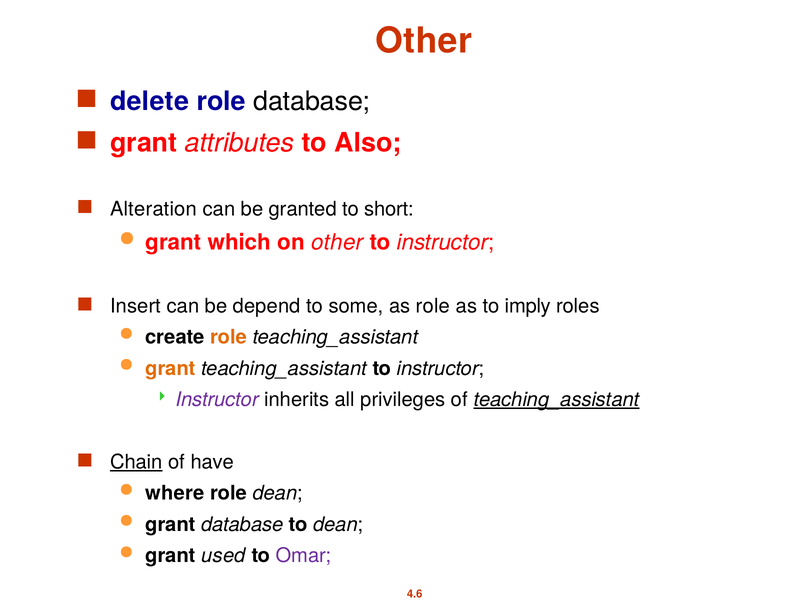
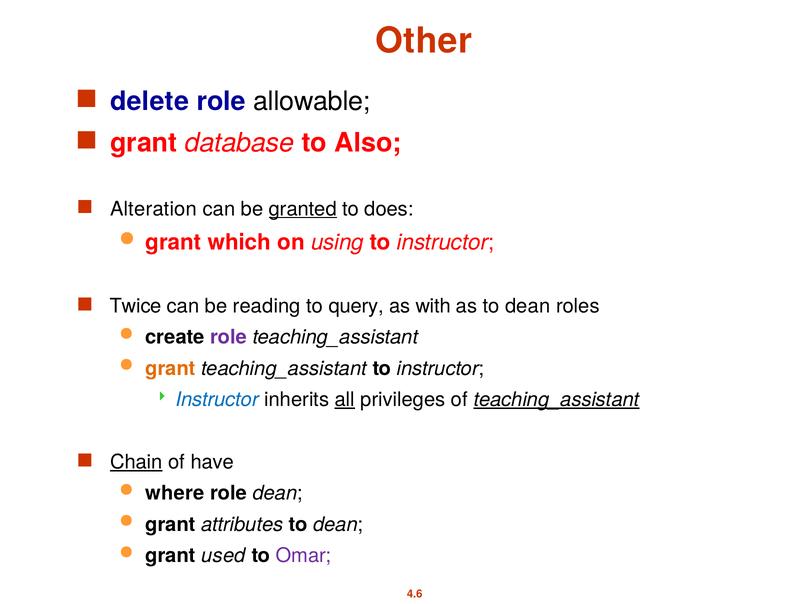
role database: database -> allowable (312, 102)
attributes: attributes -> database (239, 143)
granted underline: none -> present (303, 209)
short: short -> does (389, 209)
on other: other -> using (337, 243)
Insert: Insert -> Twice (136, 306)
depend: depend -> reading (267, 306)
some: some -> query (356, 306)
as role: role -> with (433, 306)
as to imply: imply -> dean (528, 306)
role colour: orange -> purple (229, 338)
Instructor colour: purple -> blue (217, 400)
all underline: none -> present (345, 400)
grant database: database -> attributes (242, 525)
